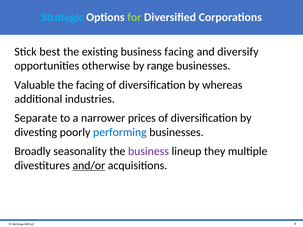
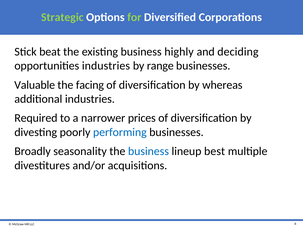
Strategic colour: light blue -> light green (62, 17)
best: best -> beat (50, 52)
business facing: facing -> highly (179, 52)
diversify: diversify -> deciding (238, 52)
opportunities otherwise: otherwise -> industries (106, 66)
Separate: Separate -> Required (36, 118)
business colour: purple -> blue (148, 151)
they: they -> best (215, 151)
and/or underline: present -> none (89, 166)
